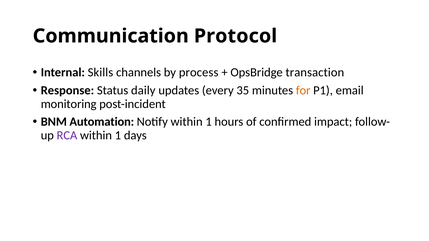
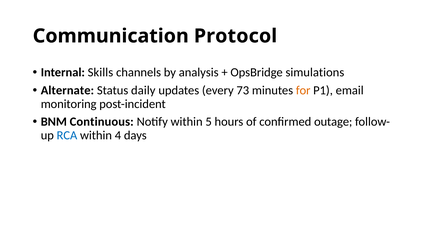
process: process -> analysis (199, 73)
transaction: transaction -> simulations (315, 73)
Response: Response -> Alternate (67, 91)
35: 35 -> 73 (243, 91)
Automation: Automation -> Continuous (102, 122)
Notify within 1: 1 -> 5 (209, 122)
impact: impact -> outage (333, 122)
RCA colour: purple -> blue (67, 136)
1: 1 -> 4 (118, 136)
